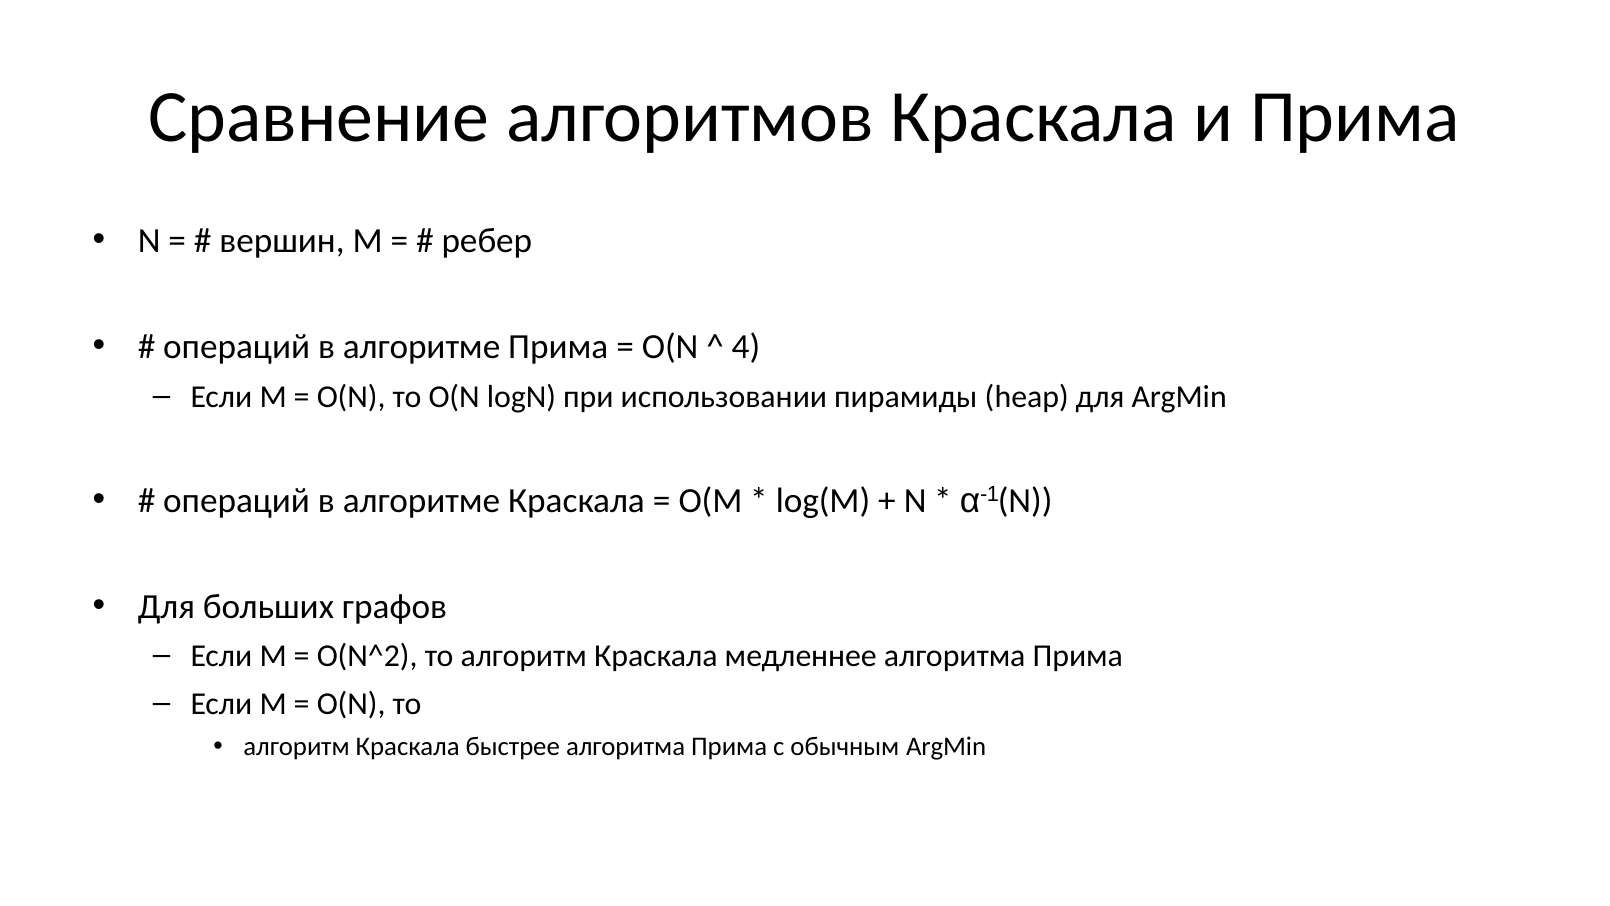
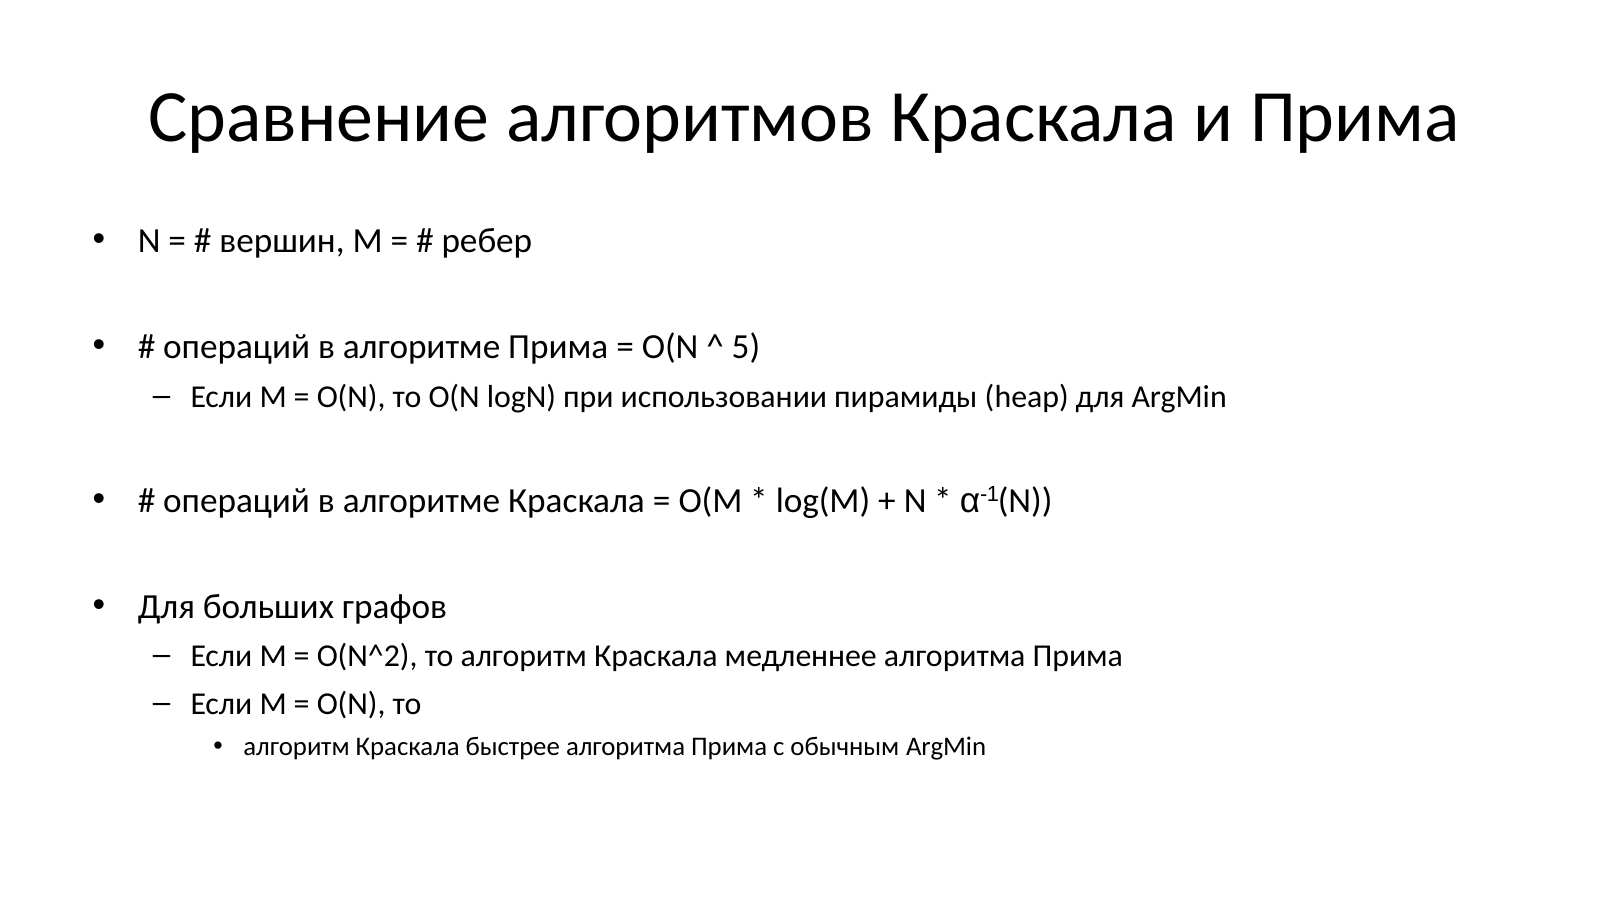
4: 4 -> 5 (746, 347)
